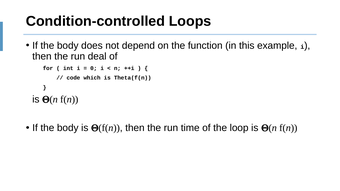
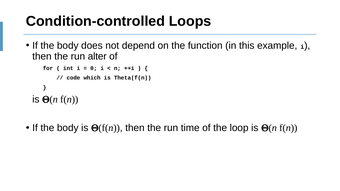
deal: deal -> alter (97, 56)
